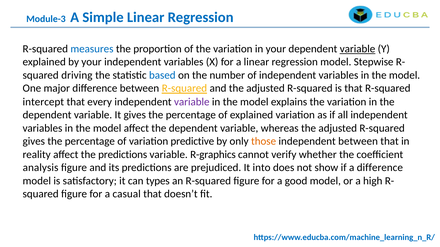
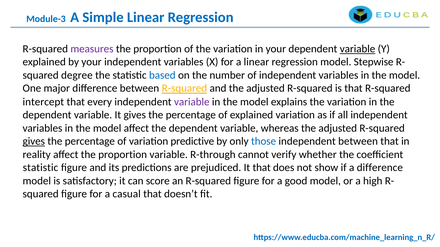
measures colour: blue -> purple (92, 49)
driving: driving -> degree (77, 75)
gives underline: none -> present (34, 142)
those colour: orange -> blue (264, 142)
affect the predictions: predictions -> proportion (123, 155)
R-graphics: R-graphics -> R-through (213, 155)
analysis: analysis -> statistic (41, 168)
It into: into -> that (262, 168)
types: types -> score (158, 181)
